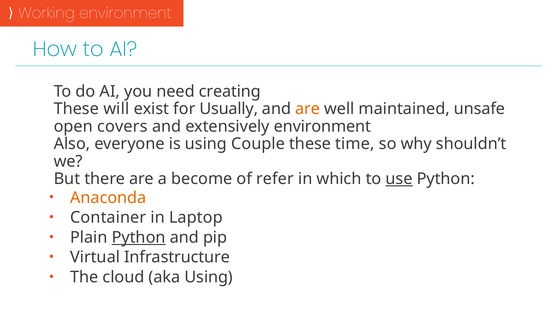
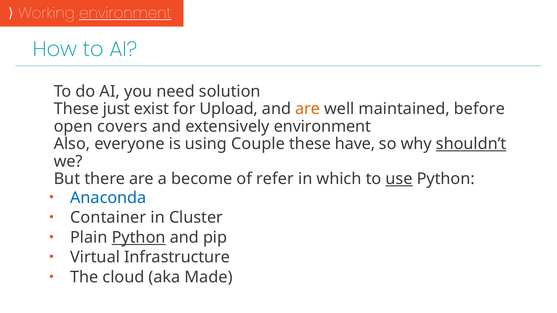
environment underline: none -> present (125, 13)
creating: creating -> solution (230, 91)
will: will -> just (116, 109)
Usually: Usually -> Upload (229, 109)
unsafe: unsafe -> before (479, 109)
time: time -> have (355, 144)
shouldn’t underline: none -> present (471, 144)
Anaconda colour: orange -> blue (108, 198)
Laptop: Laptop -> Cluster (196, 218)
aka Using: Using -> Made (209, 277)
